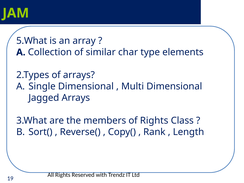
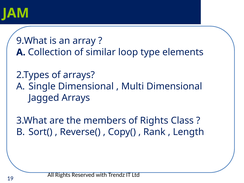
5.What: 5.What -> 9.What (32, 41)
char: char -> loop (128, 52)
